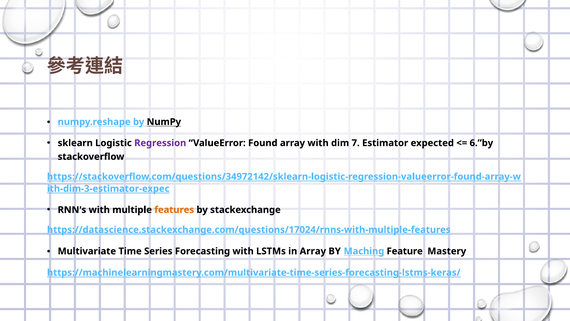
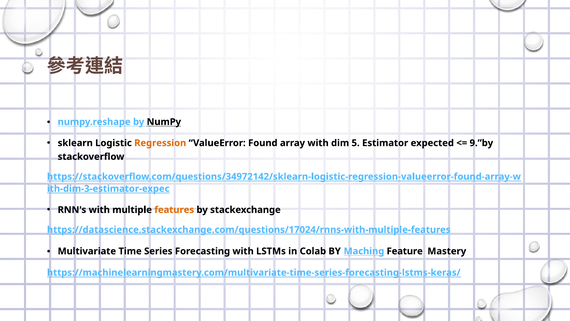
Regression colour: purple -> orange (160, 143)
7: 7 -> 5 (356, 143)
6.”by: 6.”by -> 9.”by (481, 143)
in Array: Array -> Colab (313, 251)
